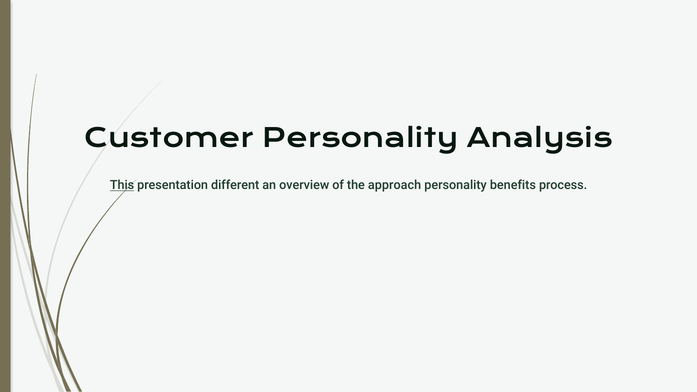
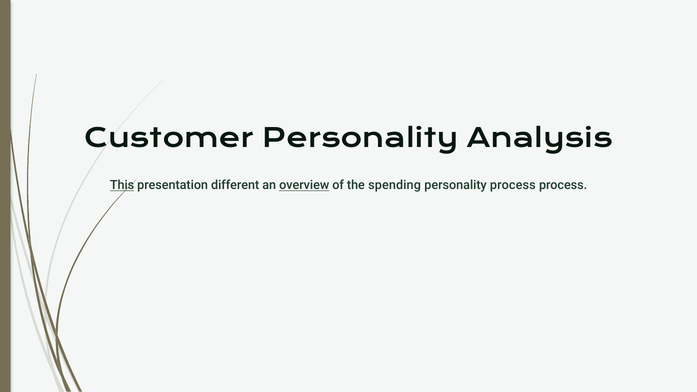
overview underline: none -> present (304, 185)
approach: approach -> spending (395, 185)
personality benefits: benefits -> process (513, 185)
